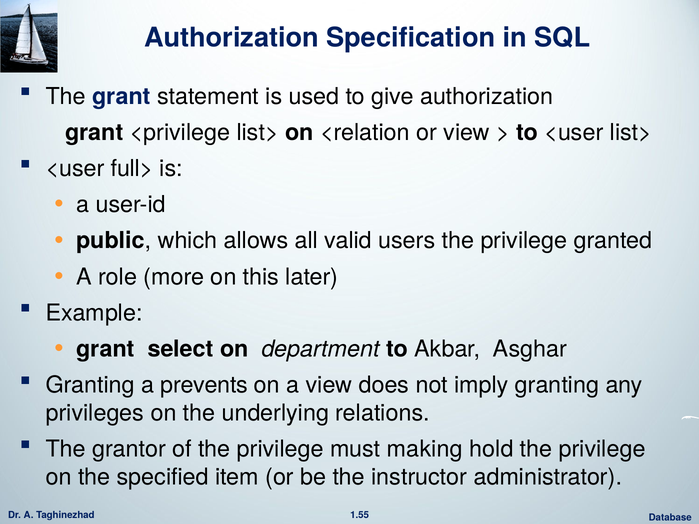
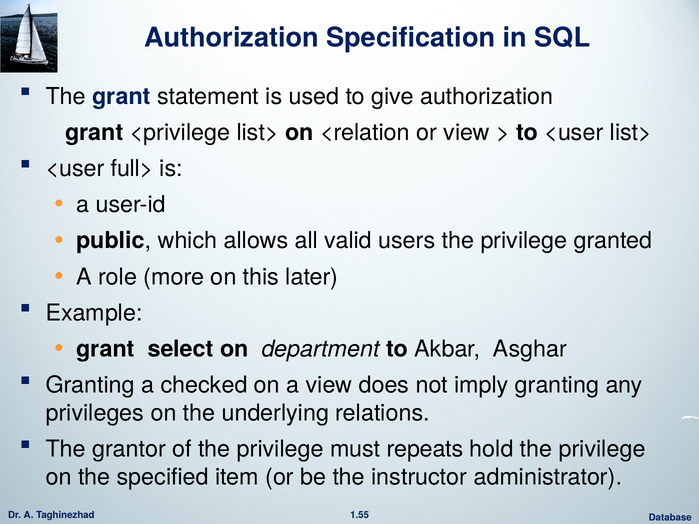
prevents: prevents -> checked (204, 385)
making: making -> repeats (425, 449)
